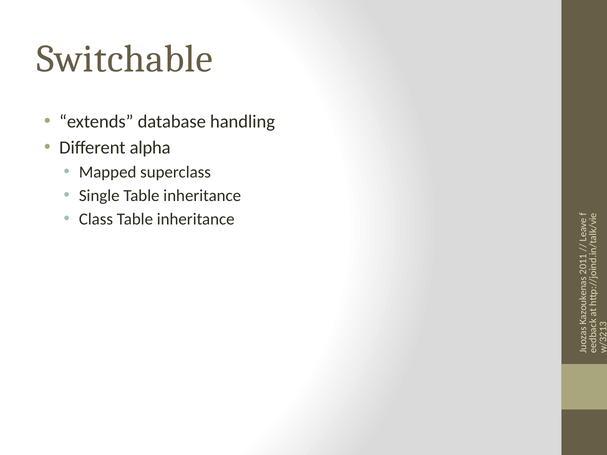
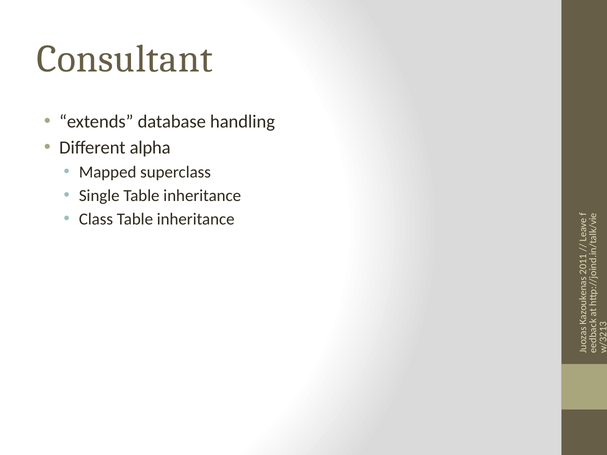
Switchable: Switchable -> Consultant (125, 59)
